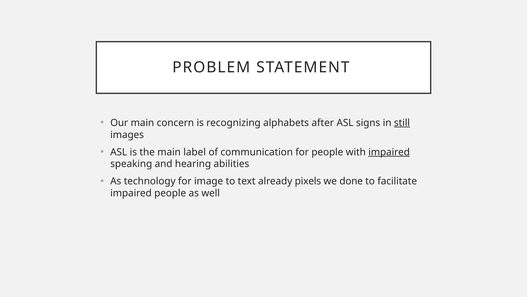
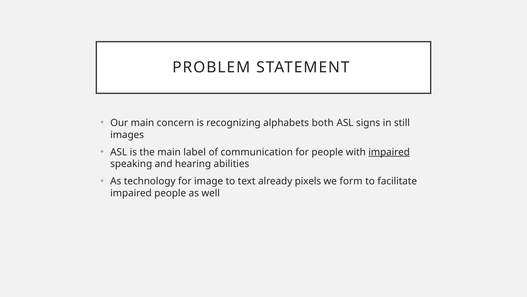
after: after -> both (323, 123)
still underline: present -> none (402, 123)
done: done -> form (351, 181)
